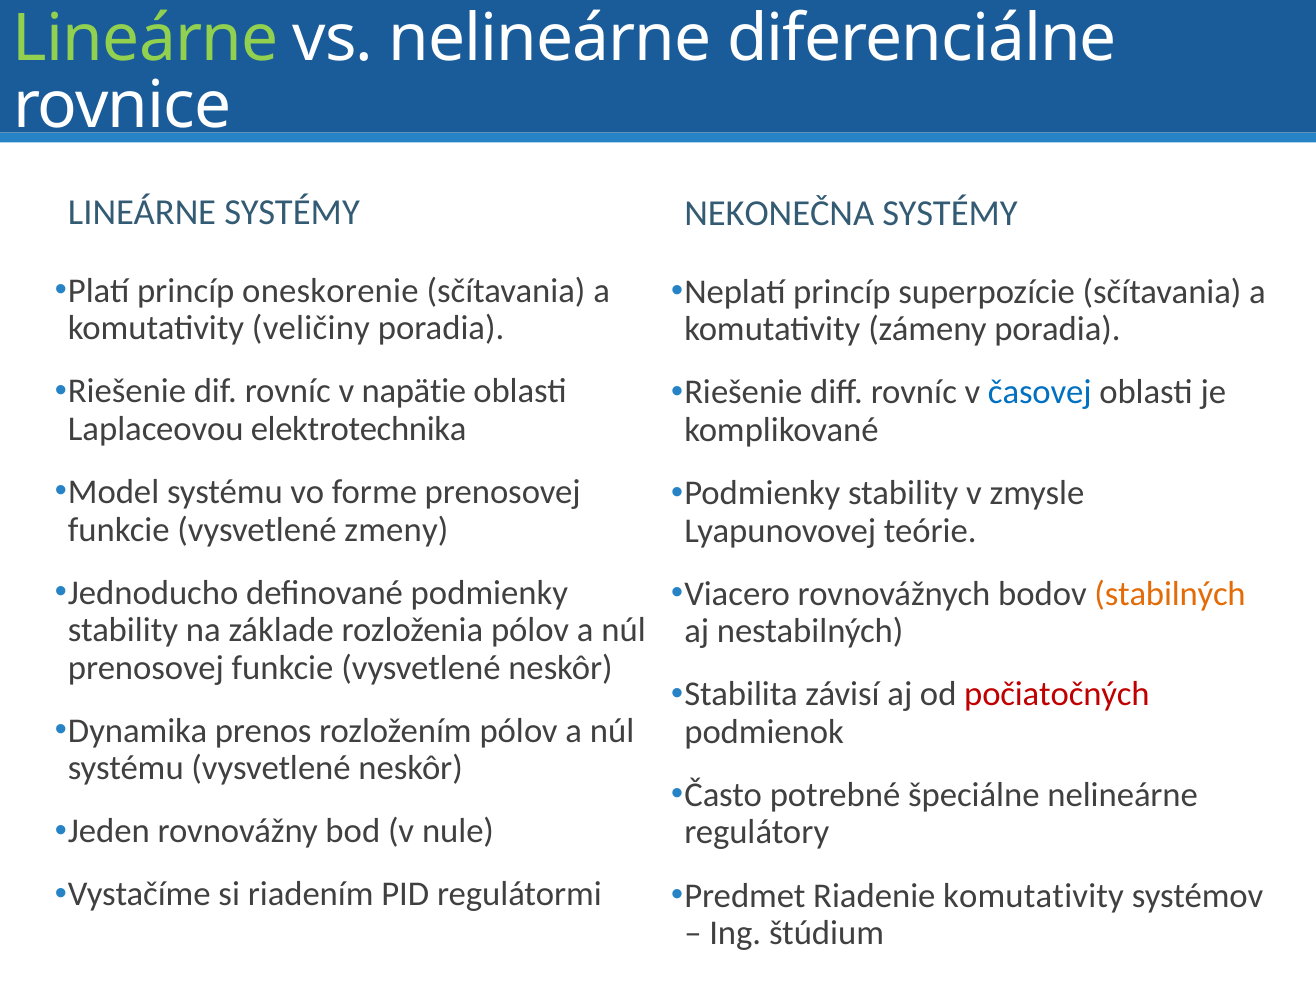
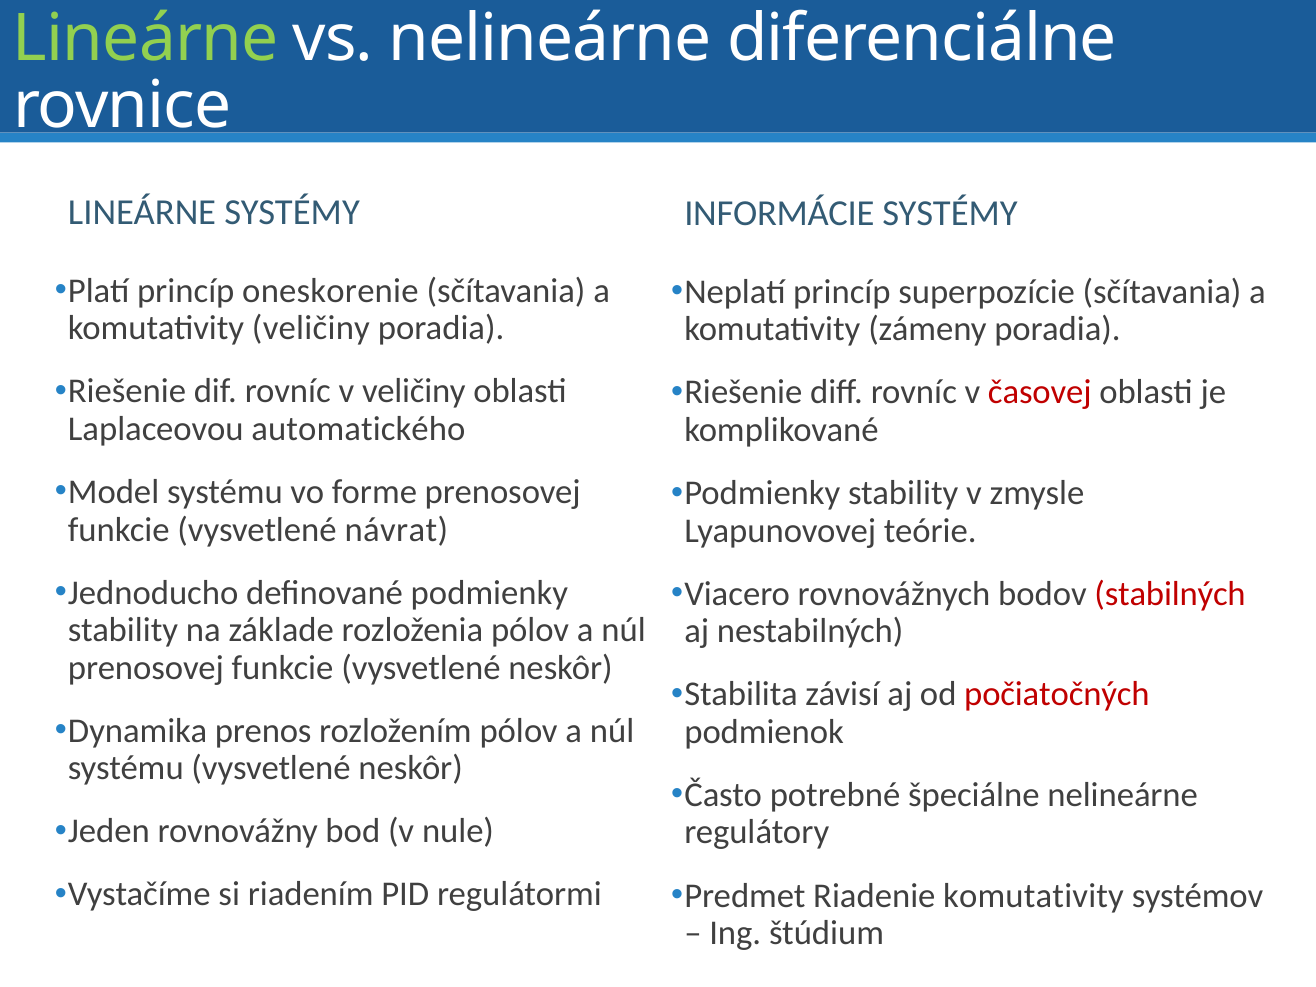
NEKONEČNA: NEKONEČNA -> INFORMÁCIE (779, 213)
v napätie: napätie -> veličiny (414, 391)
časovej colour: blue -> red (1040, 392)
elektrotechnika: elektrotechnika -> automatického (358, 429)
zmeny: zmeny -> návrat (396, 530)
stabilných colour: orange -> red (1170, 594)
